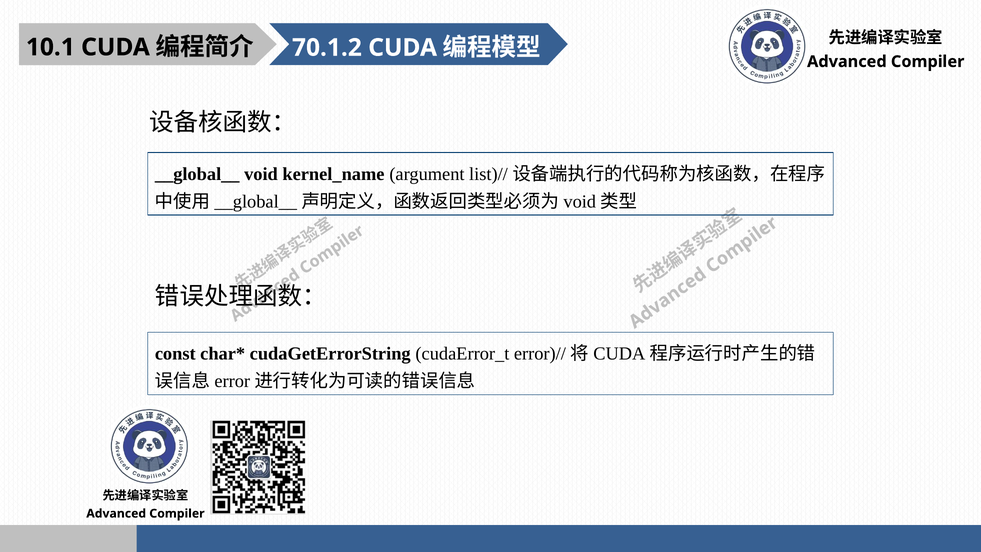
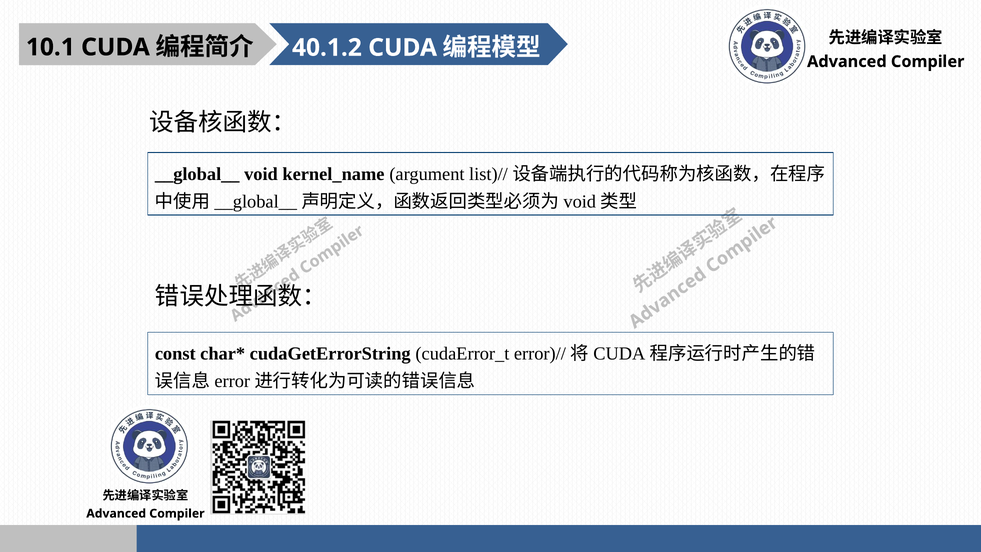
70.1.2: 70.1.2 -> 40.1.2 (327, 48)
